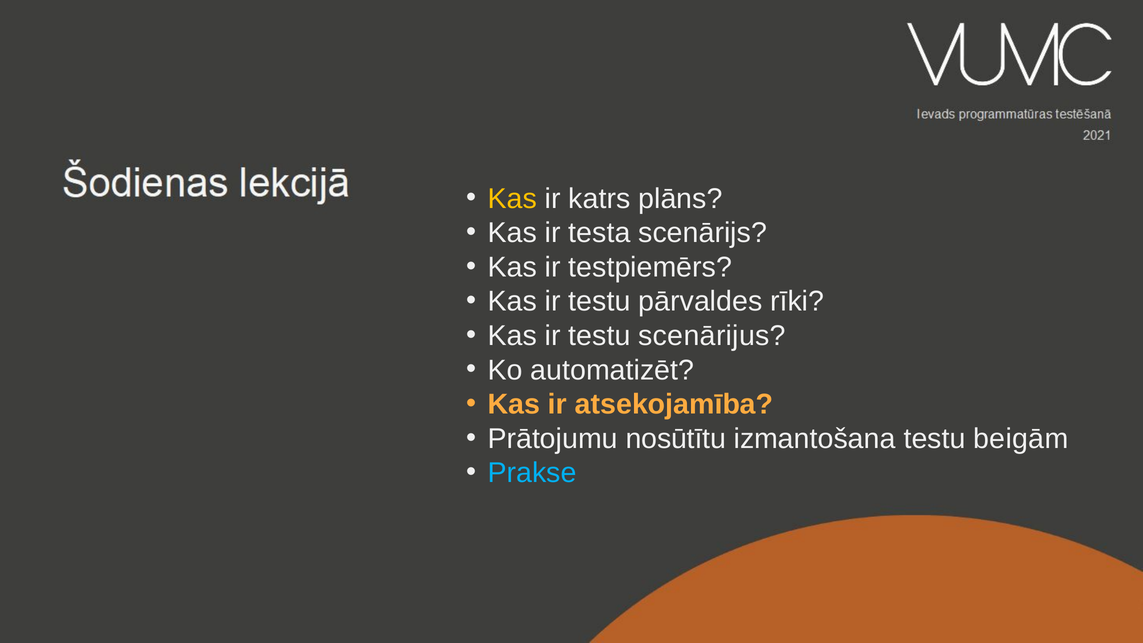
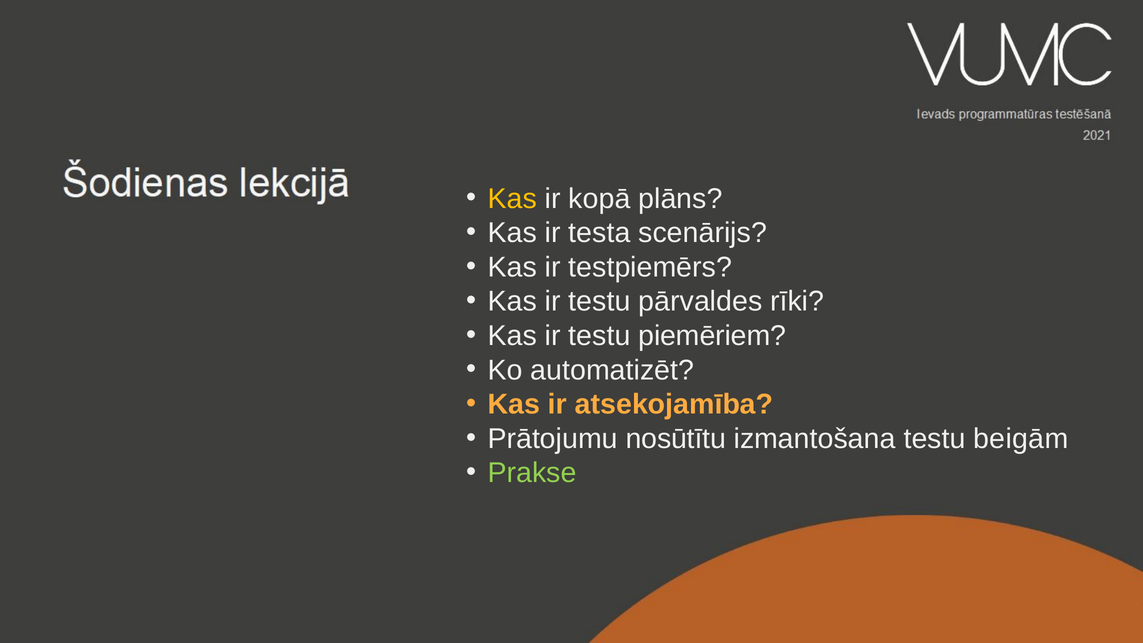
katrs: katrs -> kopā (599, 199)
scenārijus: scenārijus -> piemēriem (712, 336)
Prakse colour: light blue -> light green (532, 473)
